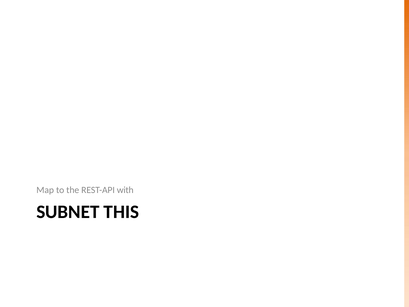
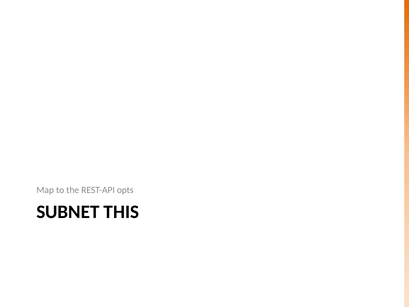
with: with -> opts (125, 190)
